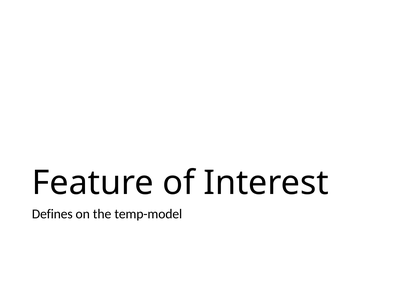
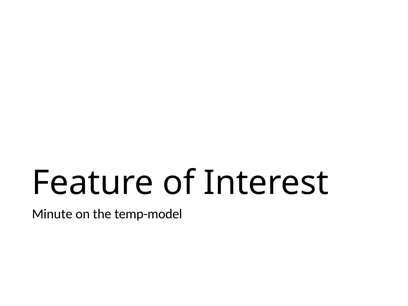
Defines: Defines -> Minute (52, 214)
